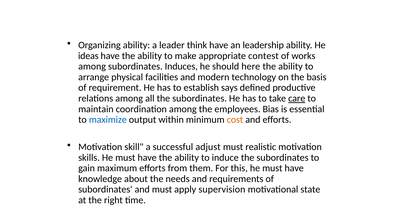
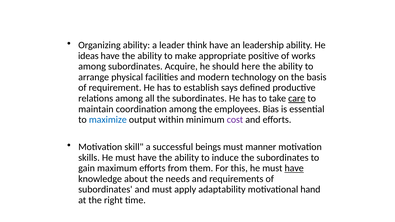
contest: contest -> positive (264, 56)
Induces: Induces -> Acquire (181, 66)
cost colour: orange -> purple (235, 120)
adjust: adjust -> beings (208, 147)
realistic: realistic -> manner (261, 147)
have underline: none -> present (294, 168)
supervision: supervision -> adaptability (222, 190)
state: state -> hand (310, 190)
